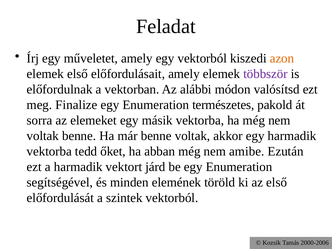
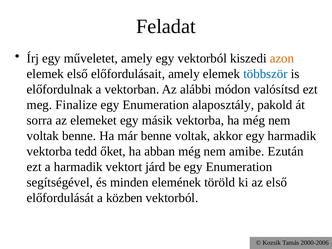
többször colour: purple -> blue (266, 74)
természetes: természetes -> alaposztály (223, 105)
szintek: szintek -> közben (124, 198)
